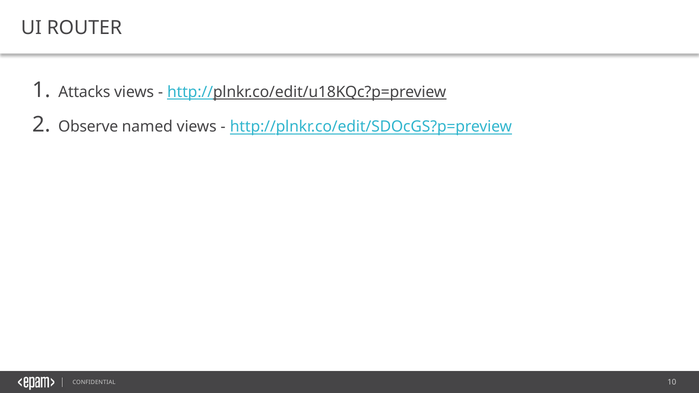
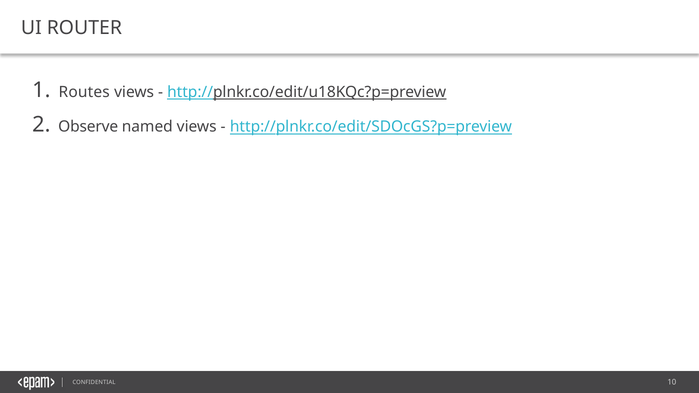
Attacks: Attacks -> Routes (84, 92)
